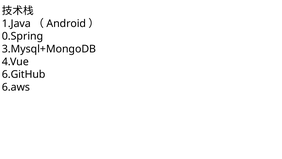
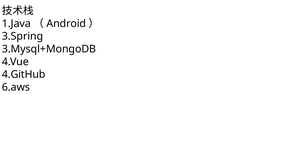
0.Spring: 0.Spring -> 3.Spring (23, 36)
6.GitHub: 6.GitHub -> 4.GitHub (24, 74)
